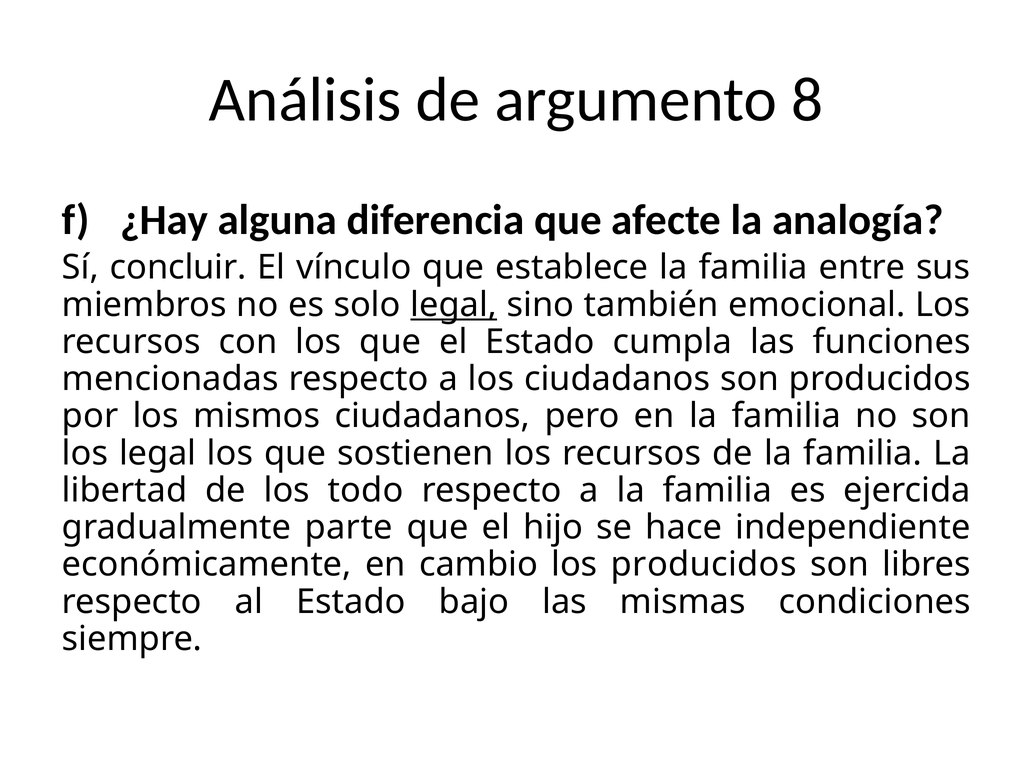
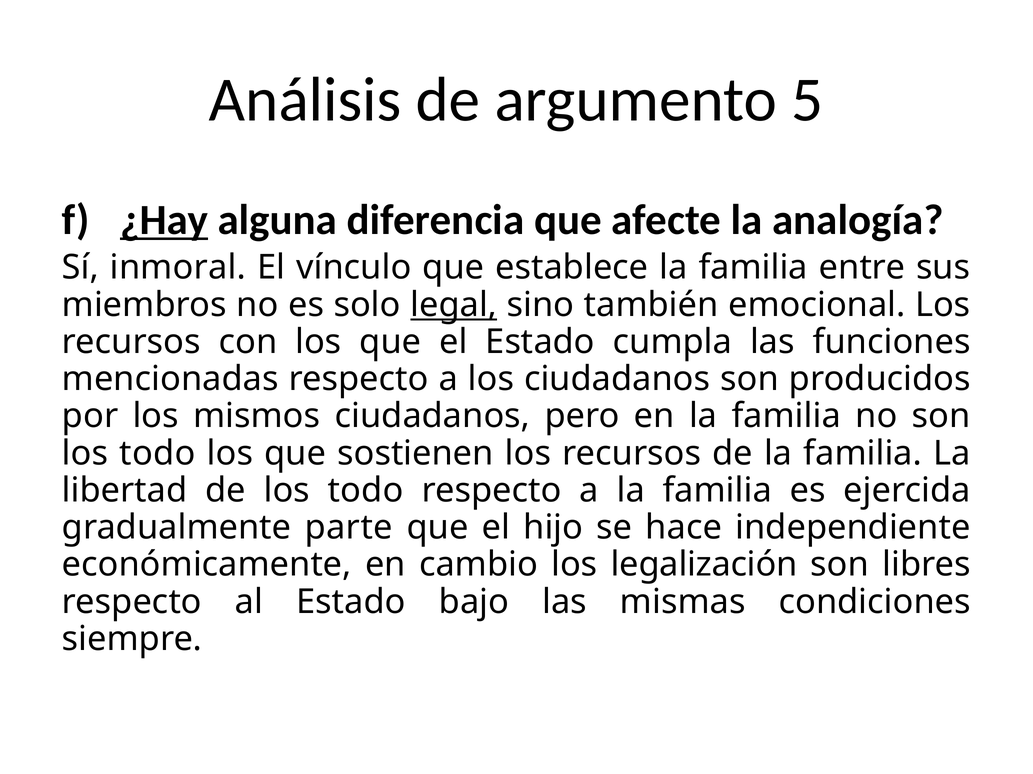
8: 8 -> 5 (807, 100)
¿Hay underline: none -> present (164, 220)
concluir: concluir -> inmoral (178, 268)
legal: legal -> todo (157, 454)
los producidos: producidos -> legalización (704, 565)
